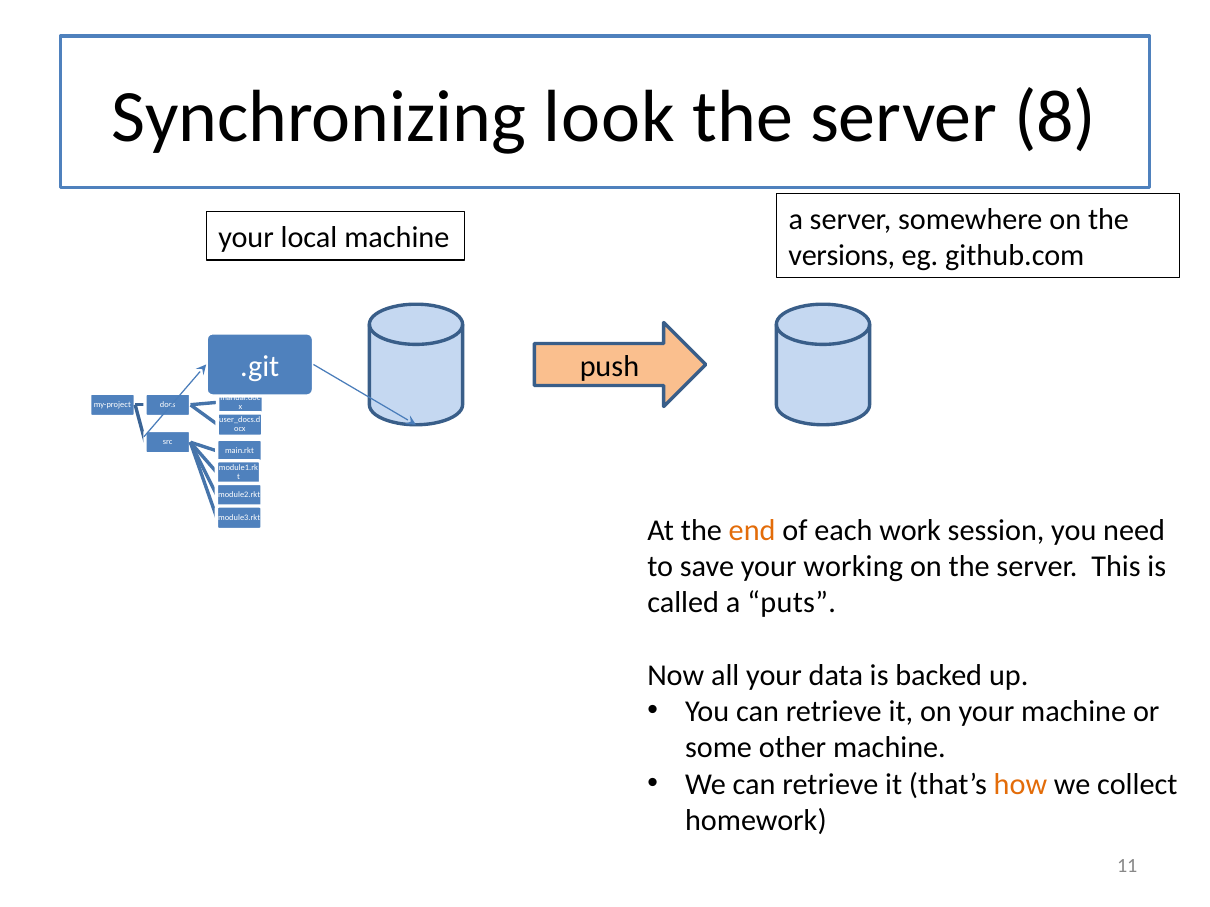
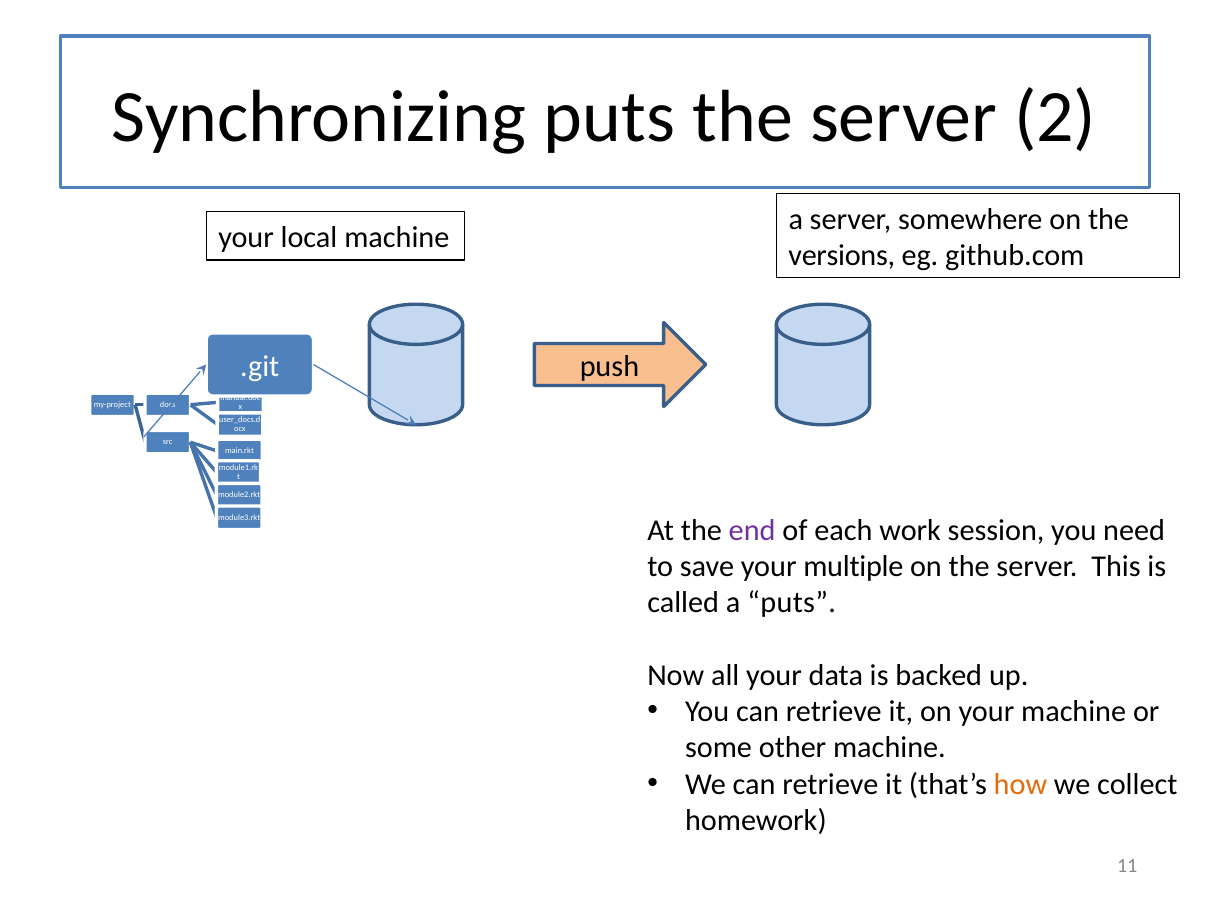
Synchronizing look: look -> puts (609, 117)
8: 8 -> 2 (1055, 117)
end colour: orange -> purple (752, 530)
working: working -> multiple (853, 567)
